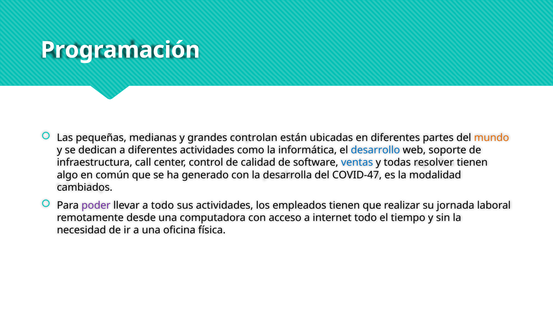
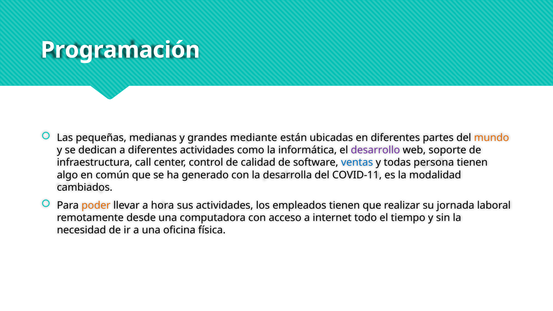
controlan: controlan -> mediante (254, 138)
desarrollo colour: blue -> purple (375, 150)
resolver: resolver -> persona (434, 163)
COVID-47: COVID-47 -> COVID-11 (357, 175)
poder colour: purple -> orange (96, 205)
a todo: todo -> hora (162, 205)
